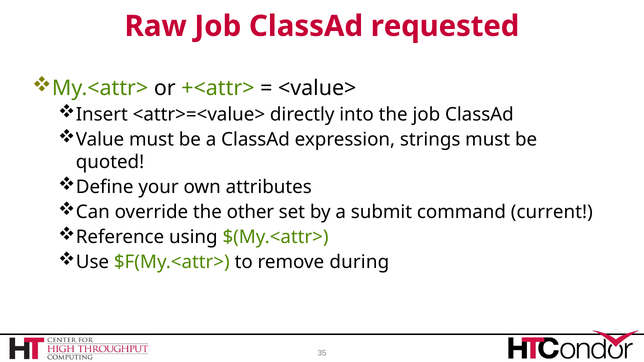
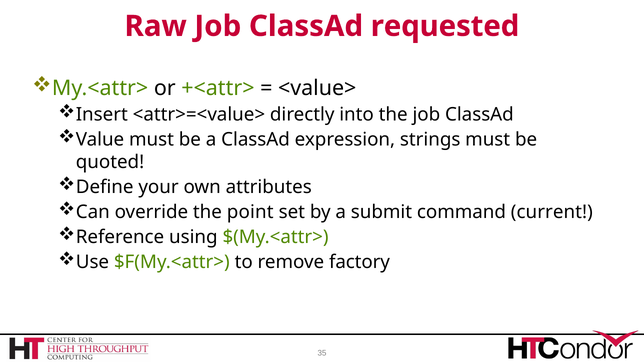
other: other -> point (250, 212)
during: during -> factory (359, 262)
